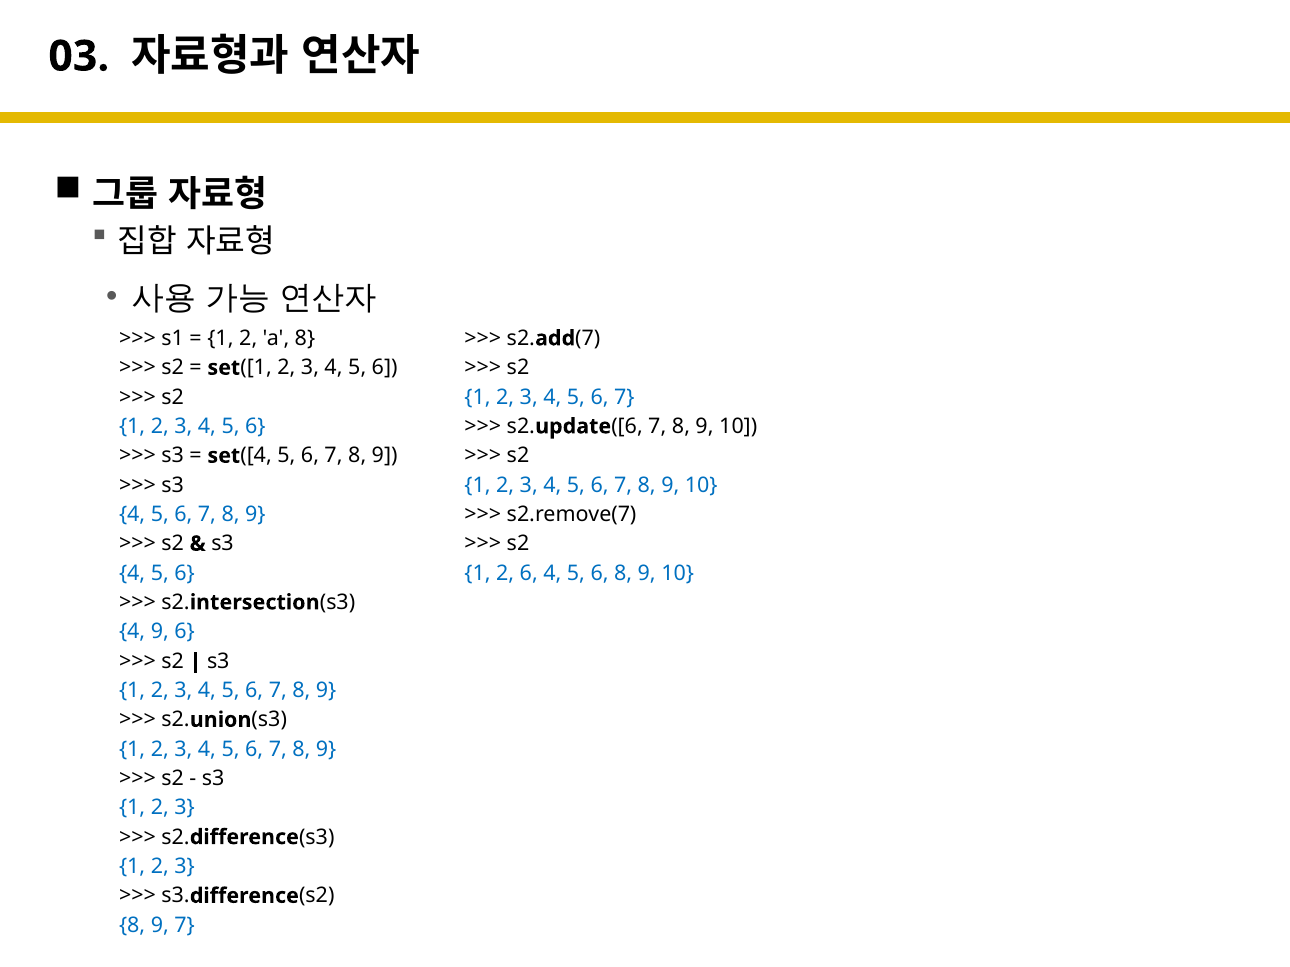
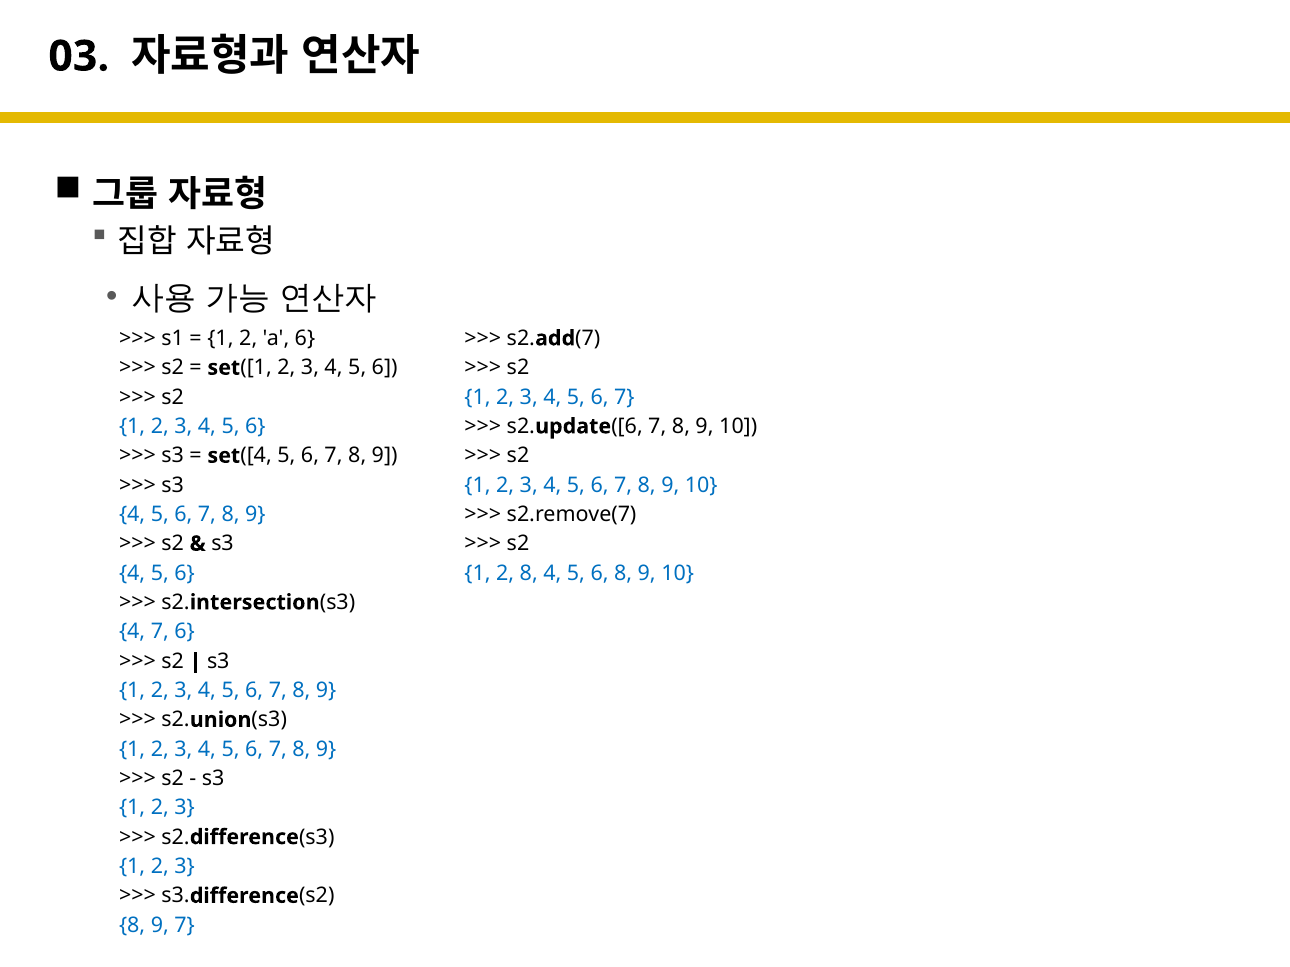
a 8: 8 -> 6 (305, 338)
2 6: 6 -> 8 (529, 573)
4 9: 9 -> 7 (160, 632)
